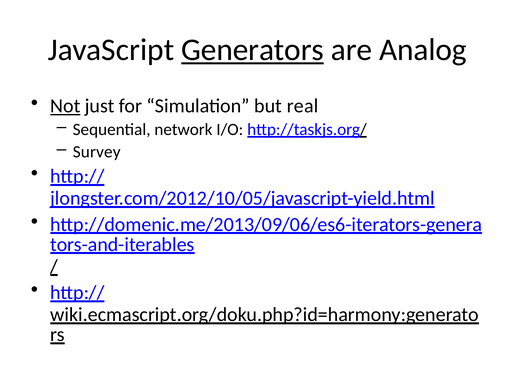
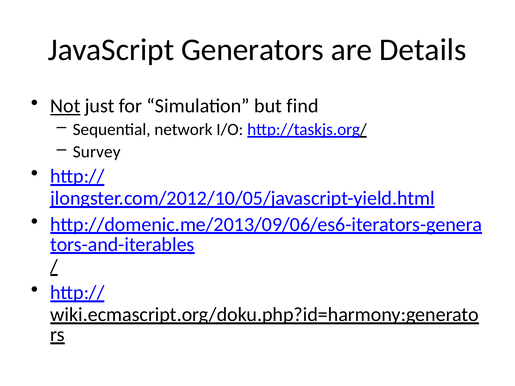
Generators underline: present -> none (253, 50)
Analog: Analog -> Details (423, 50)
real: real -> find (303, 106)
